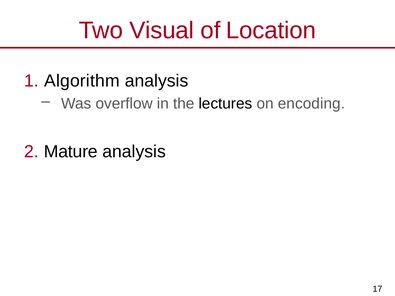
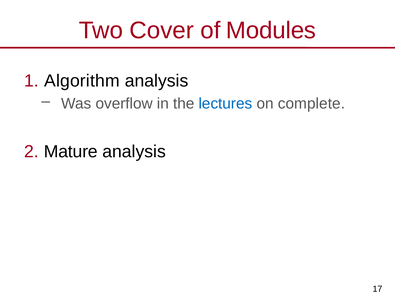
Visual: Visual -> Cover (162, 31)
Location: Location -> Modules (271, 31)
lectures colour: black -> blue (225, 104)
encoding: encoding -> complete (311, 104)
